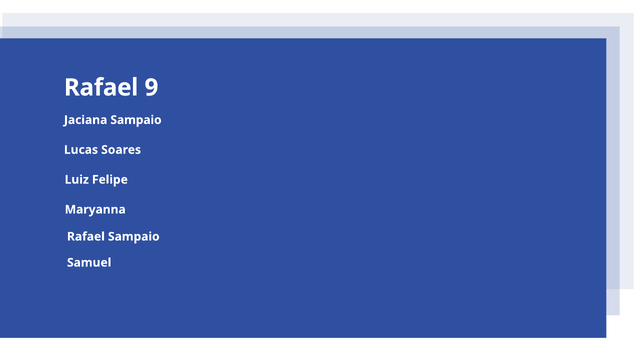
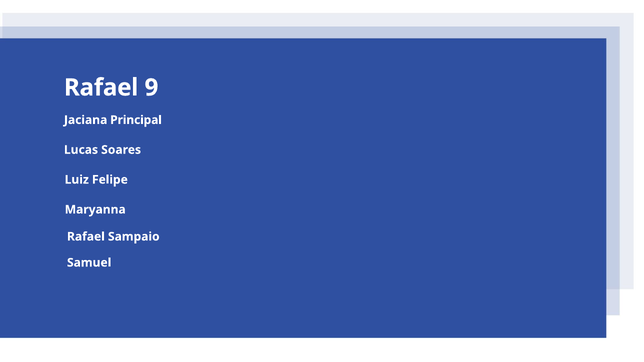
Jaciana Sampaio: Sampaio -> Principal (136, 120)
